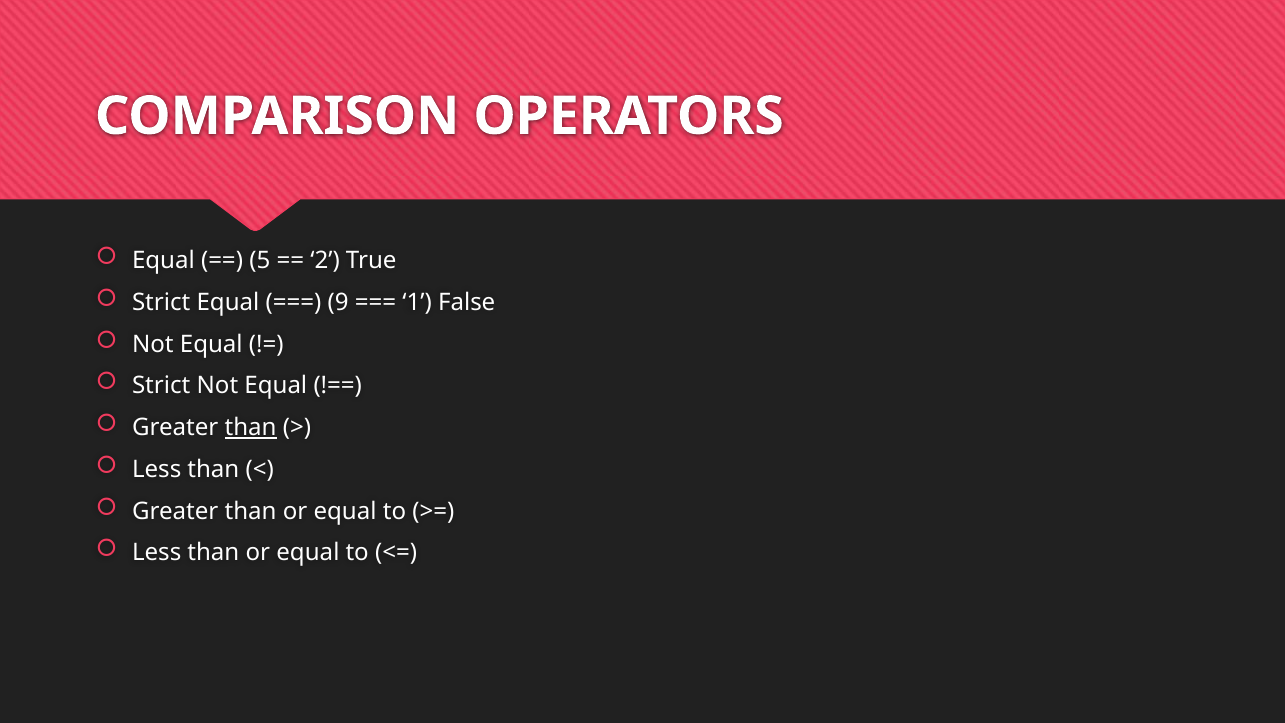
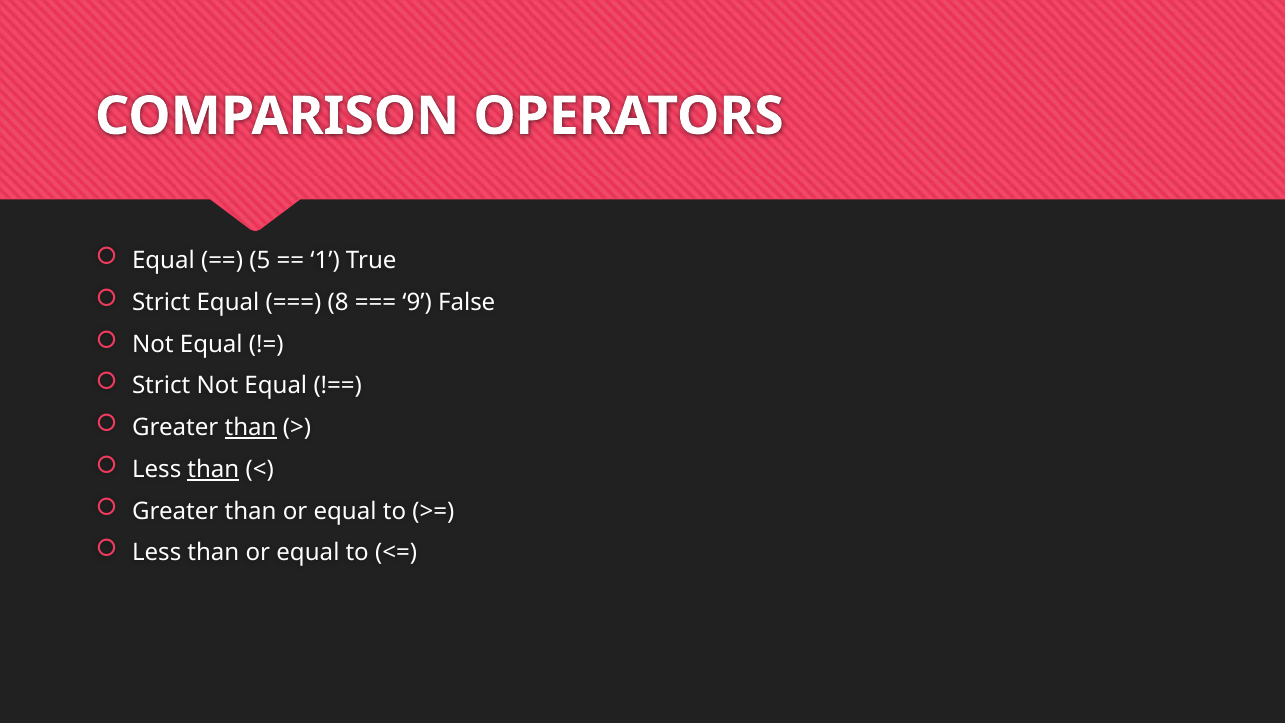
2: 2 -> 1 (325, 260)
9: 9 -> 8 (338, 302)
1: 1 -> 9 (417, 302)
than underline: none -> present (213, 469)
